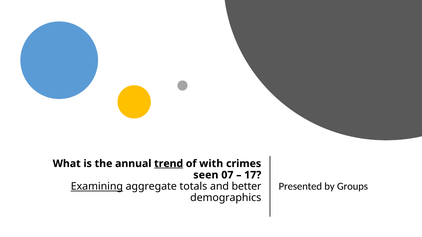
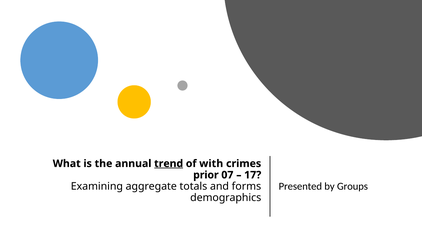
seen: seen -> prior (206, 175)
Examining underline: present -> none (97, 187)
better: better -> forms (246, 187)
